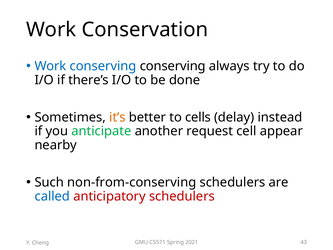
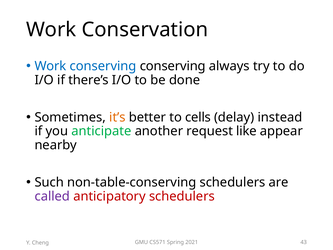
cell: cell -> like (246, 131)
non-from-conserving: non-from-conserving -> non-table-conserving (132, 182)
called colour: blue -> purple (52, 196)
